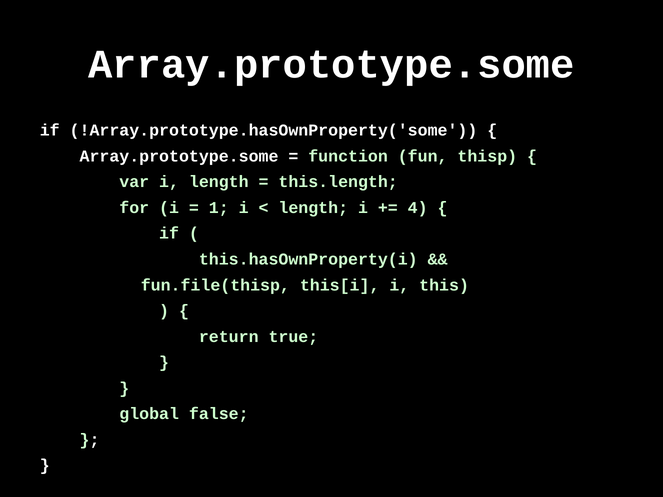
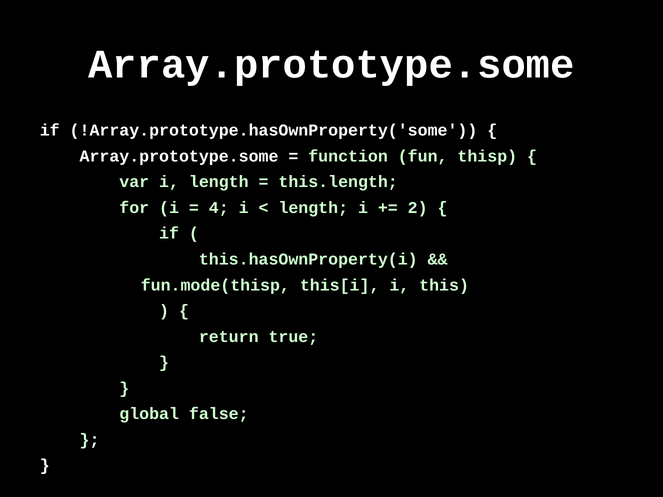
1: 1 -> 4 (219, 208)
4: 4 -> 2 (418, 208)
fun.file(thisp: fun.file(thisp -> fun.mode(thisp (215, 285)
